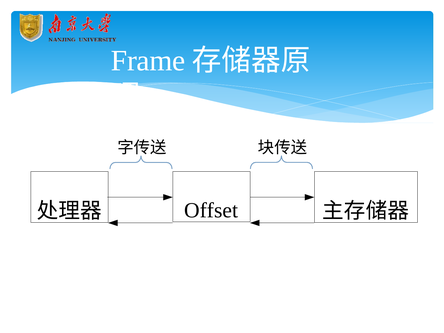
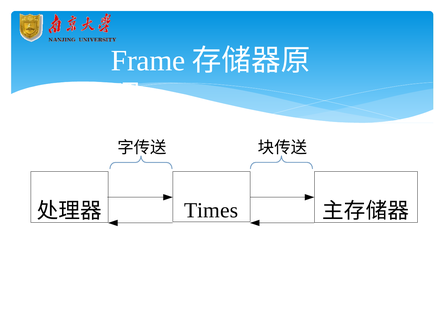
Offset: Offset -> Times (211, 210)
